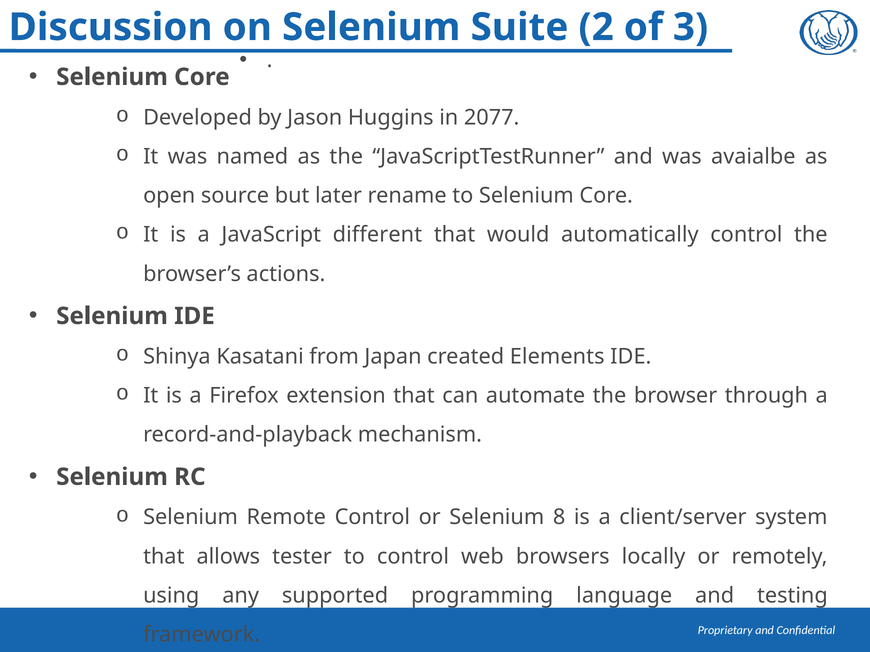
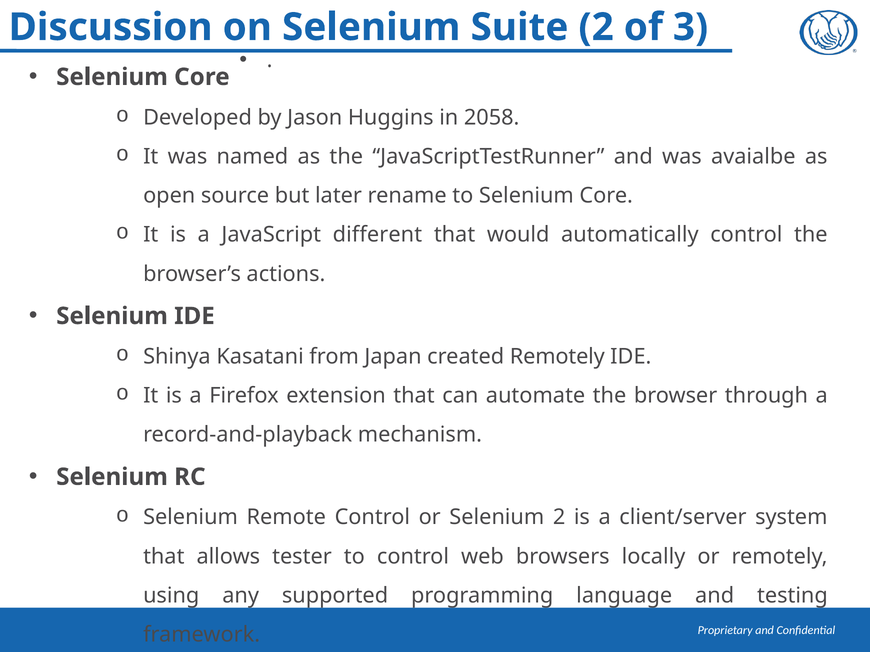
2077: 2077 -> 2058 (492, 117)
created Elements: Elements -> Remotely (557, 357)
Selenium 8: 8 -> 2 (559, 518)
